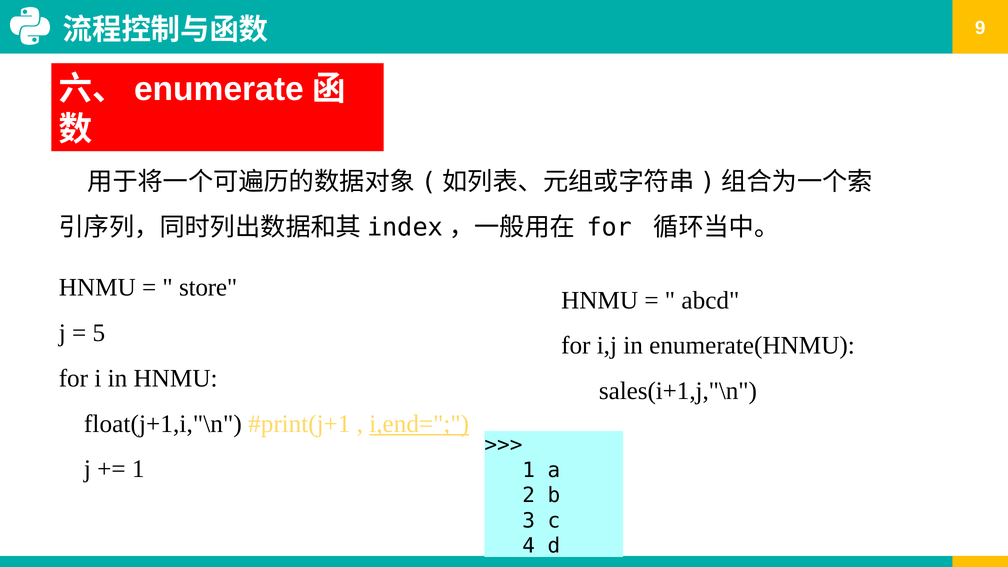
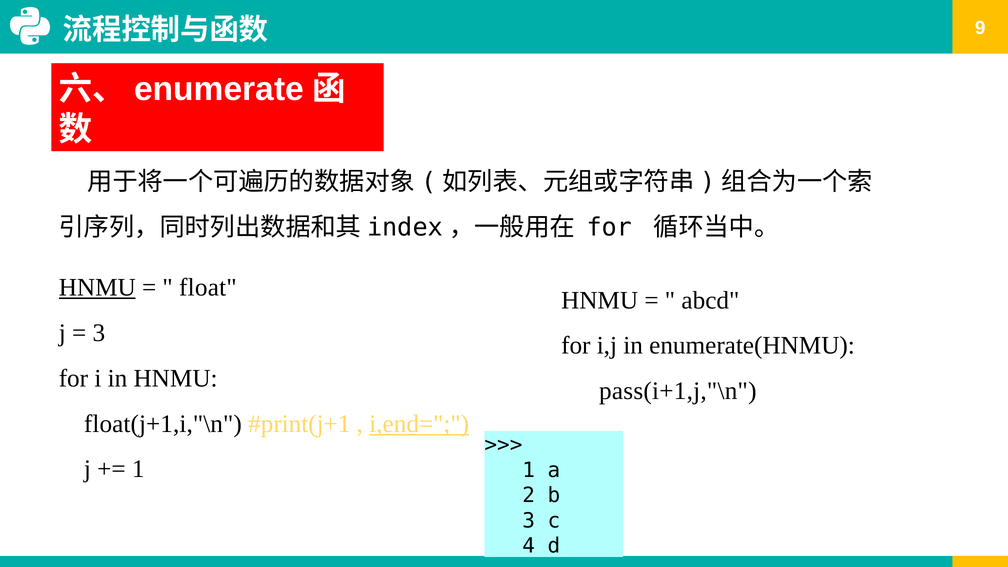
HNMU underline: none -> present (97, 288)
store: store -> float (208, 288)
5: 5 -> 3 (99, 333)
sales(i+1,j,"\n: sales(i+1,j,"\n -> pass(i+1,j,"\n (678, 391)
